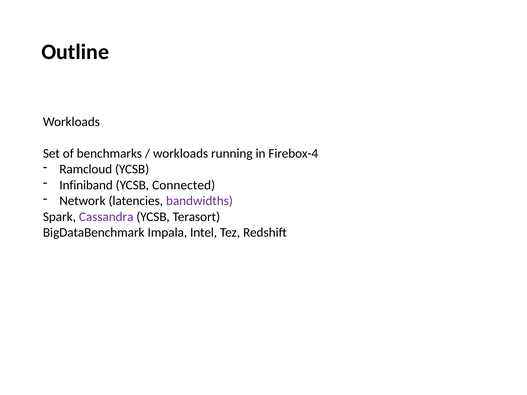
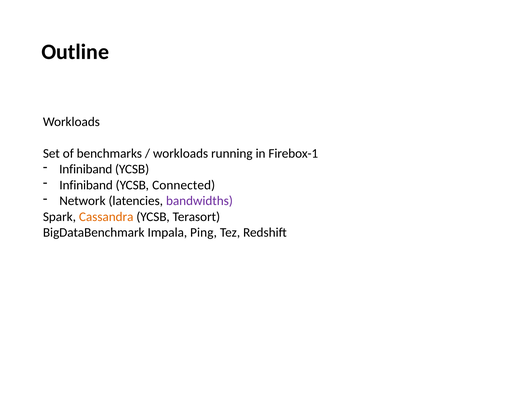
Firebox-4: Firebox-4 -> Firebox-1 (293, 154)
Ramcloud: Ramcloud -> Infiniband (86, 169)
Cassandra colour: purple -> orange (106, 217)
Intel: Intel -> Ping (204, 233)
